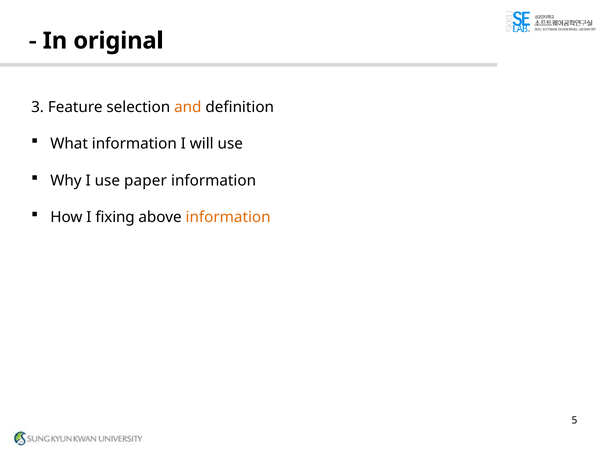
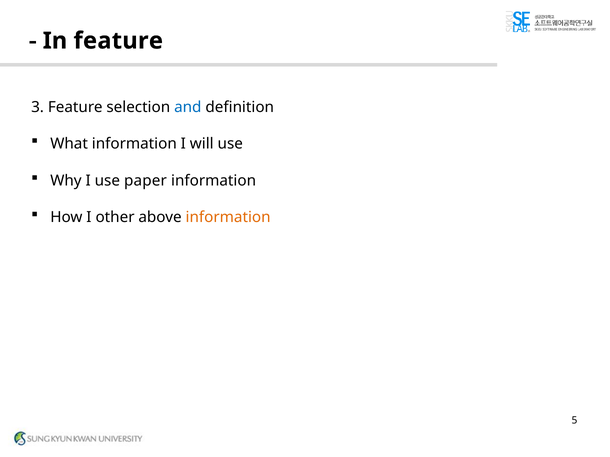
In original: original -> feature (118, 41)
and colour: orange -> blue (188, 107)
fixing: fixing -> other (115, 217)
